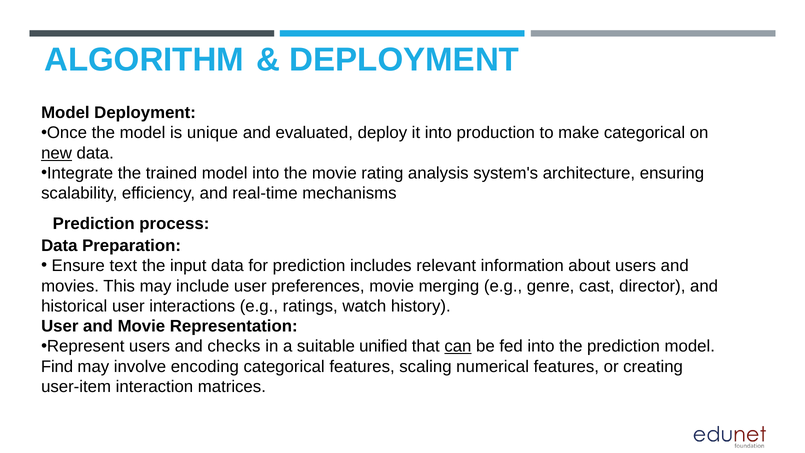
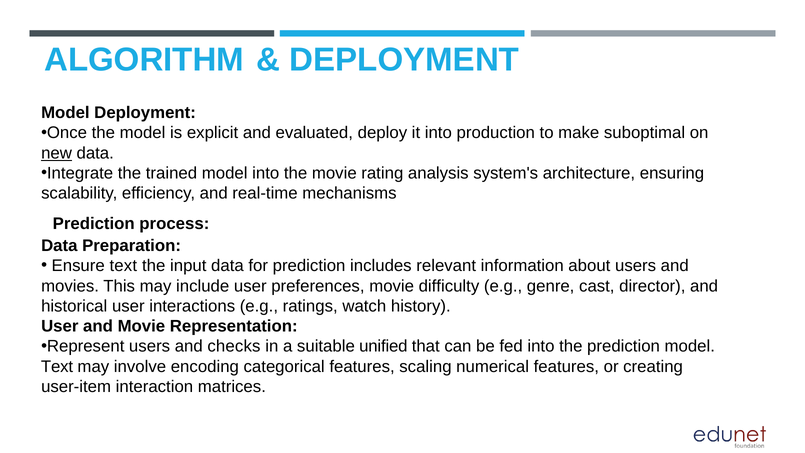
unique: unique -> explicit (213, 133)
make categorical: categorical -> suboptimal (645, 133)
merging: merging -> difficulty (449, 286)
can underline: present -> none (458, 346)
Find: Find -> Text (57, 366)
